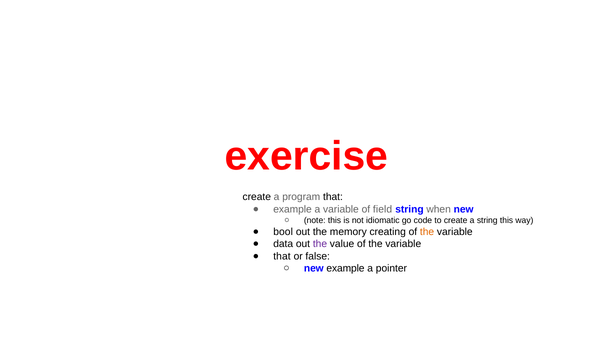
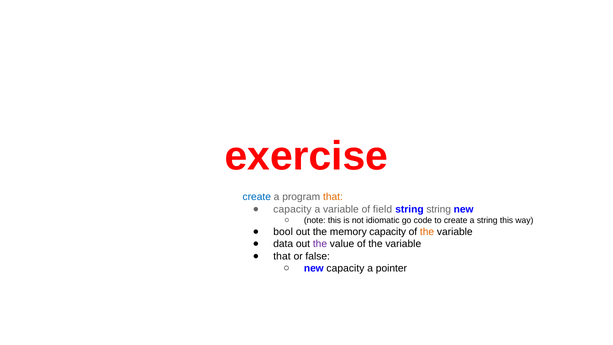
create colour: black -> blue (257, 197)
that colour: black -> orange (333, 197)
example: example -> capacity (292, 209)
string when: when -> string (439, 209)
memory creating: creating -> capacity (388, 232)
new example: example -> capacity (345, 268)
